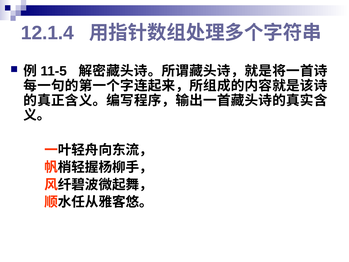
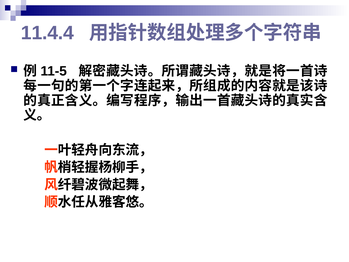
12.1.4: 12.1.4 -> 11.4.4 (47, 33)
